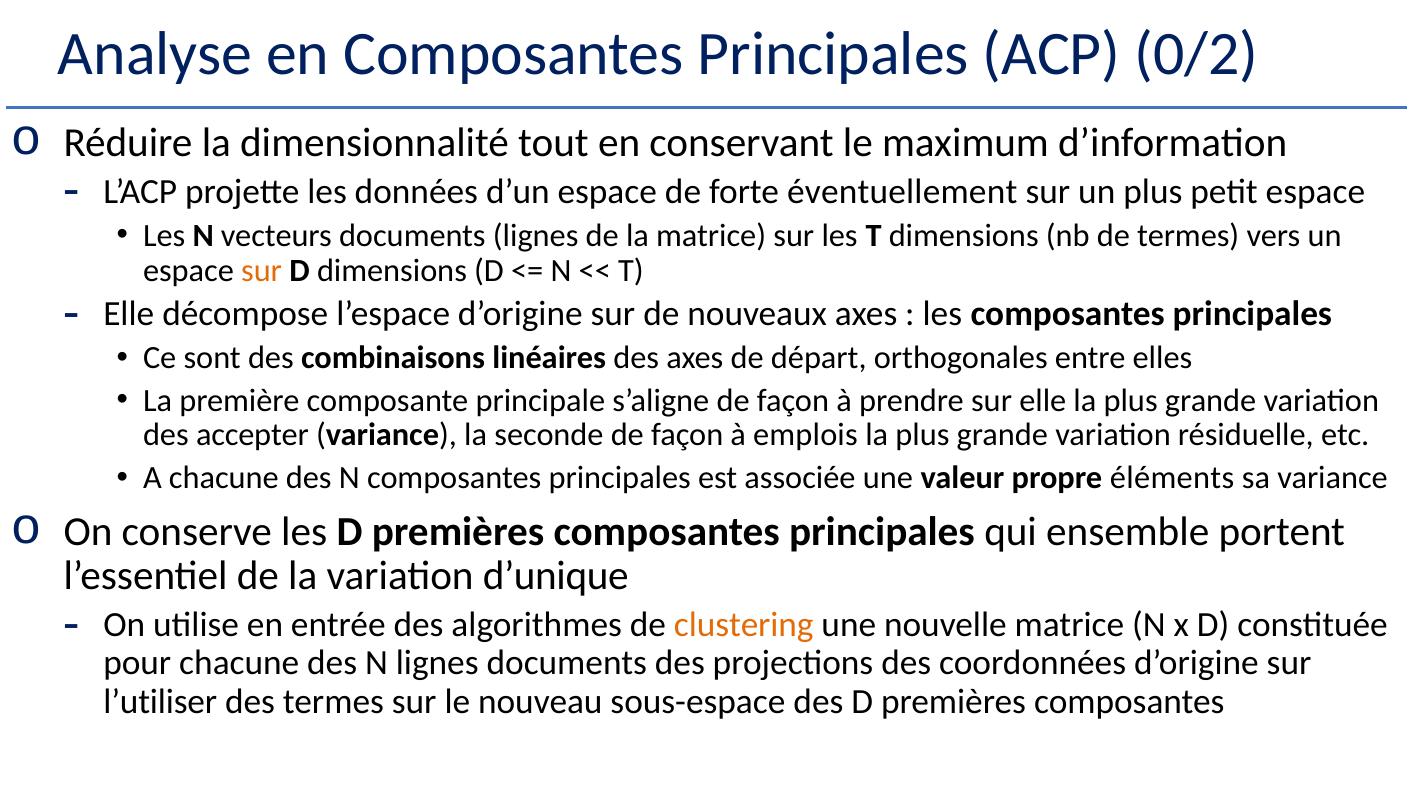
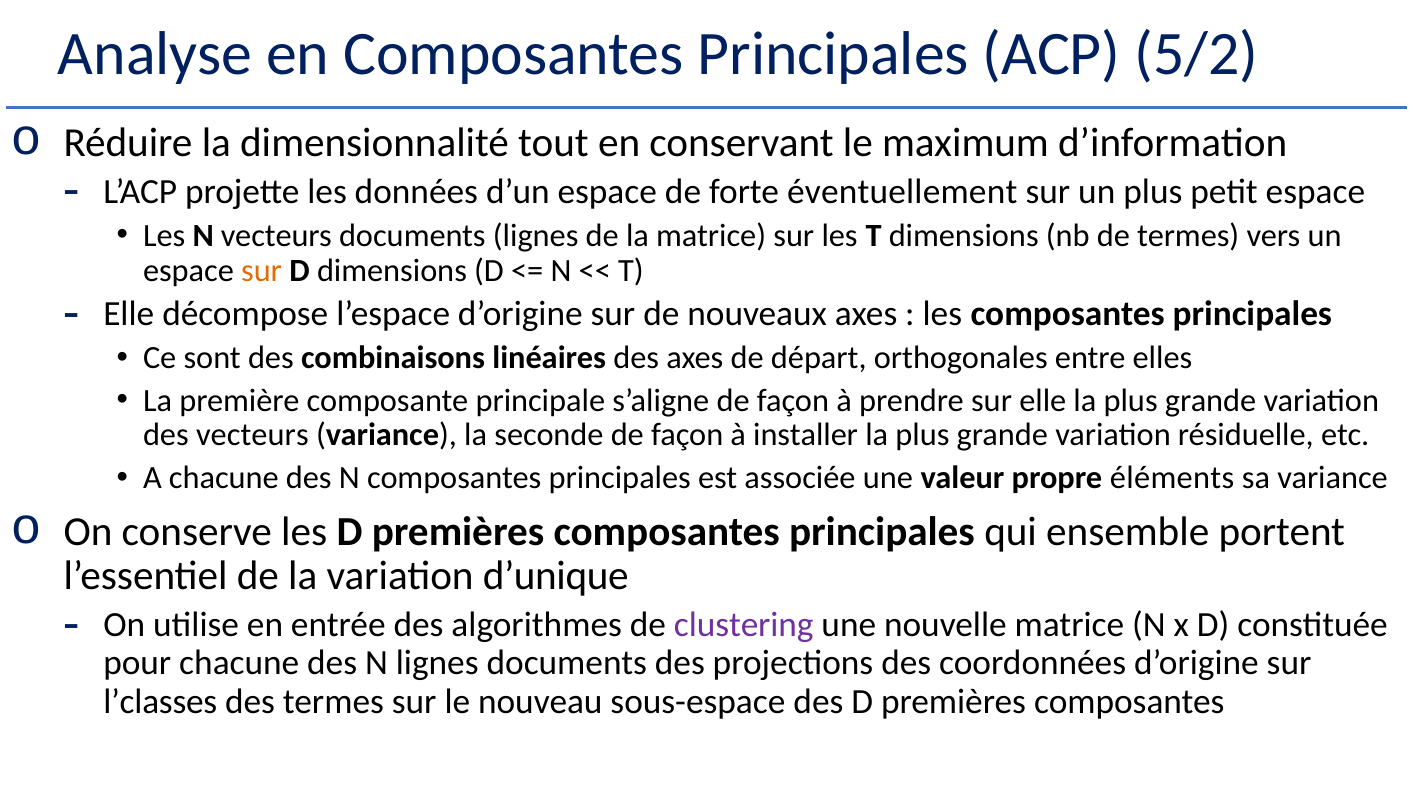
0/2: 0/2 -> 5/2 (1197, 54)
des accepter: accepter -> vecteurs (252, 435)
emplois: emplois -> installer (806, 435)
clustering colour: orange -> purple (744, 625)
l’utiliser: l’utiliser -> l’classes (160, 701)
